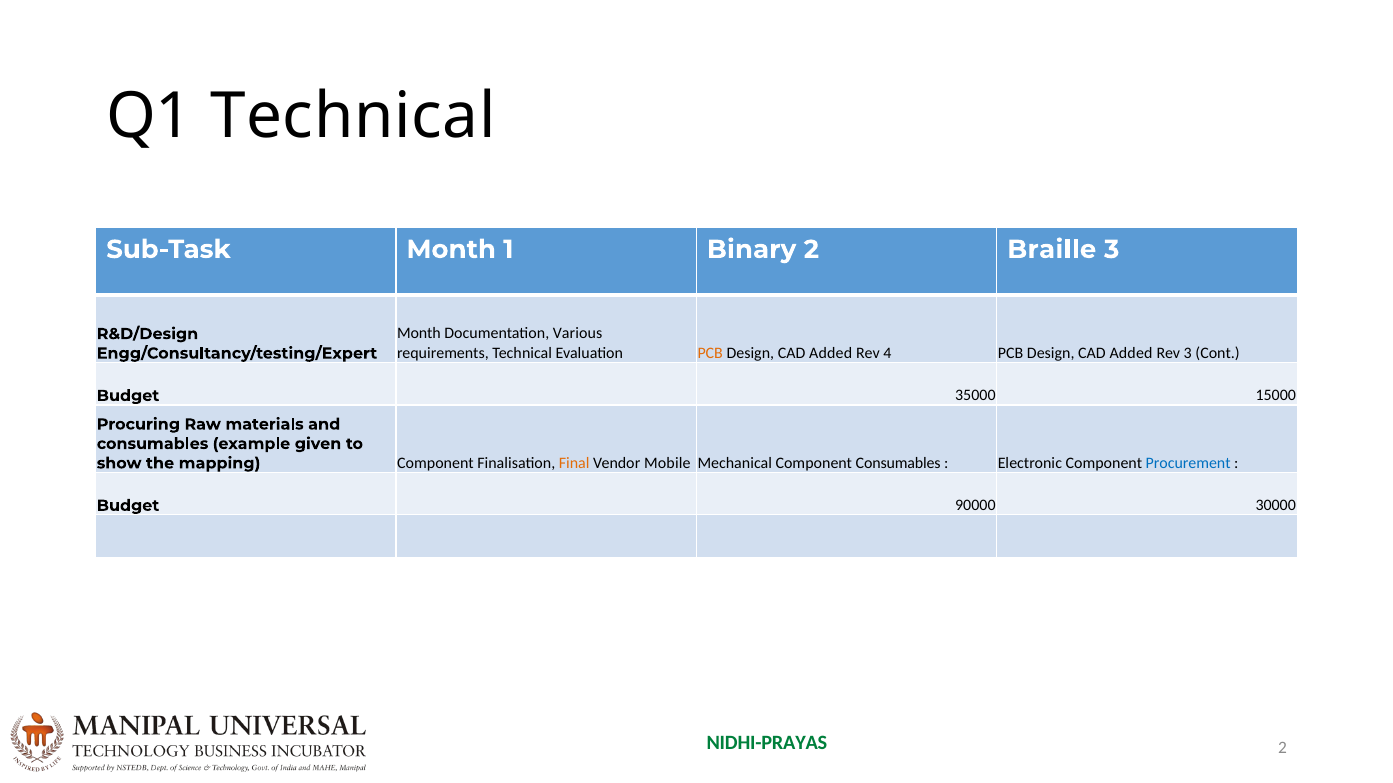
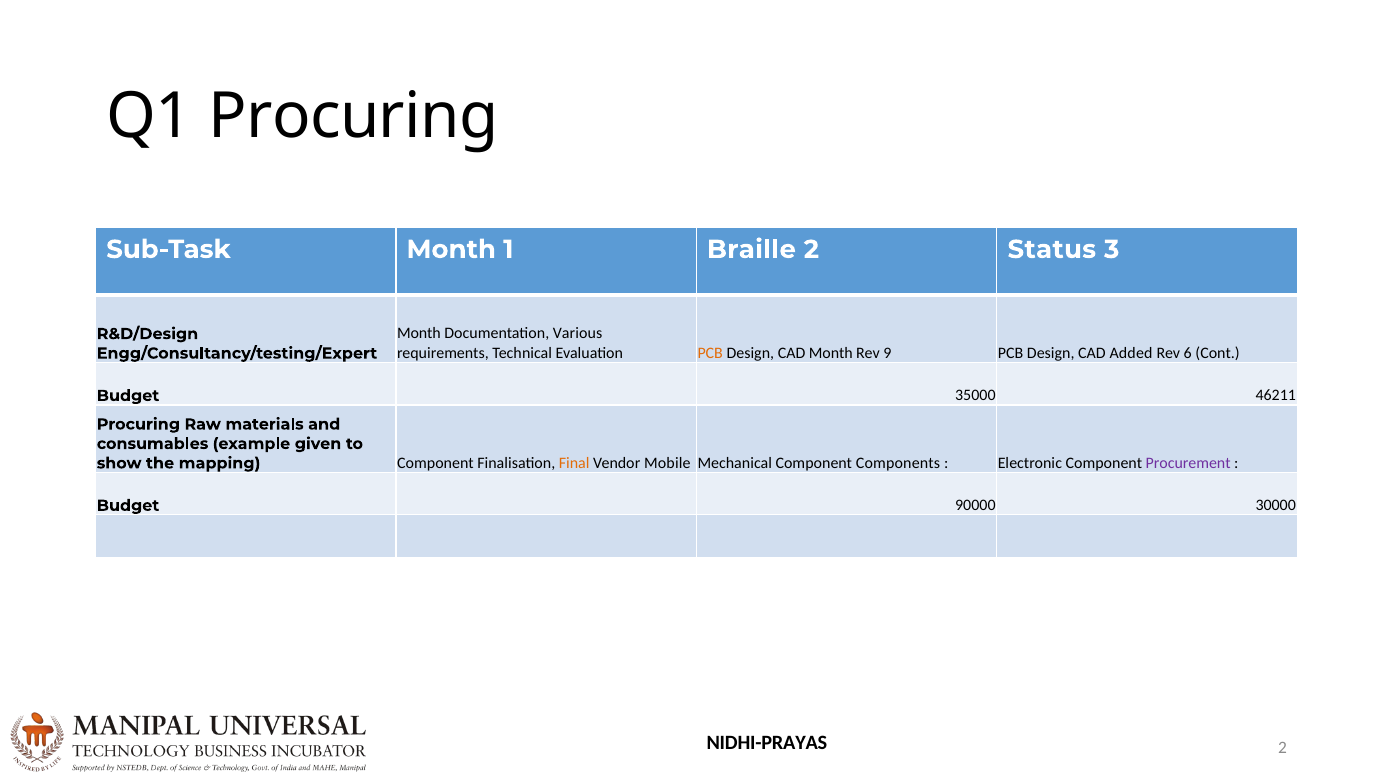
Q1 Technical: Technical -> Procuring (353, 117)
Binary: Binary -> Braille (751, 250)
Braille: Braille -> Status (1052, 250)
Added: Added -> Month (831, 353)
4: 4 -> 9 (887, 353)
Rev 3: 3 -> 6 (1188, 353)
15000: 15000 -> 46211 (1276, 396)
Component Consumables: Consumables -> Components (898, 463)
Procurement colour: blue -> purple (1188, 463)
NIDHI-PRAYAS colour: green -> black (767, 743)
